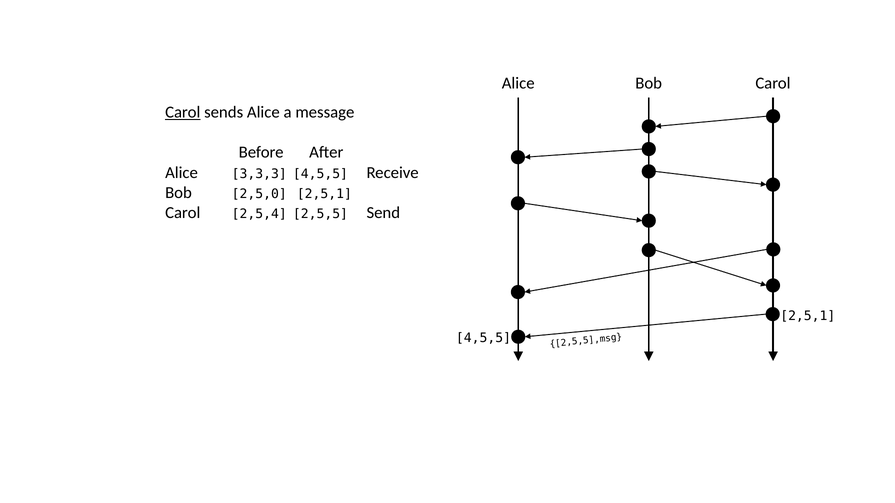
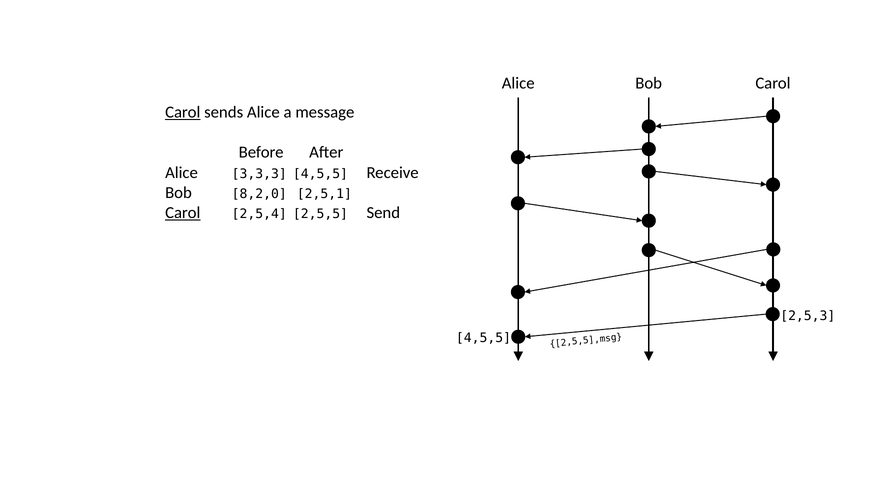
2,5,0: 2,5,0 -> 8,2,0 (259, 194)
Carol underline: none -> present (183, 213)
2,5,1: 2,5,1 -> 2,5,3 (808, 316)
